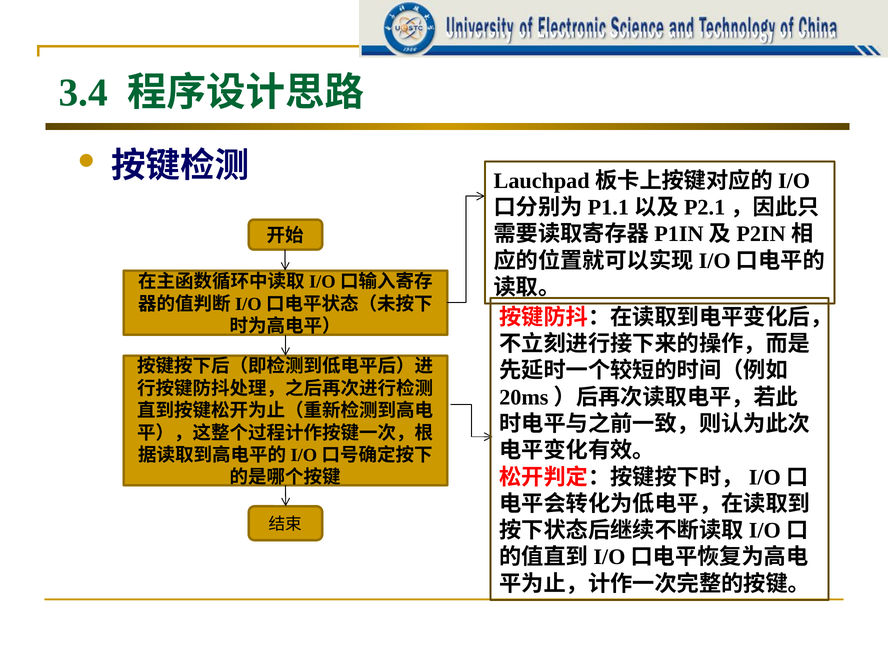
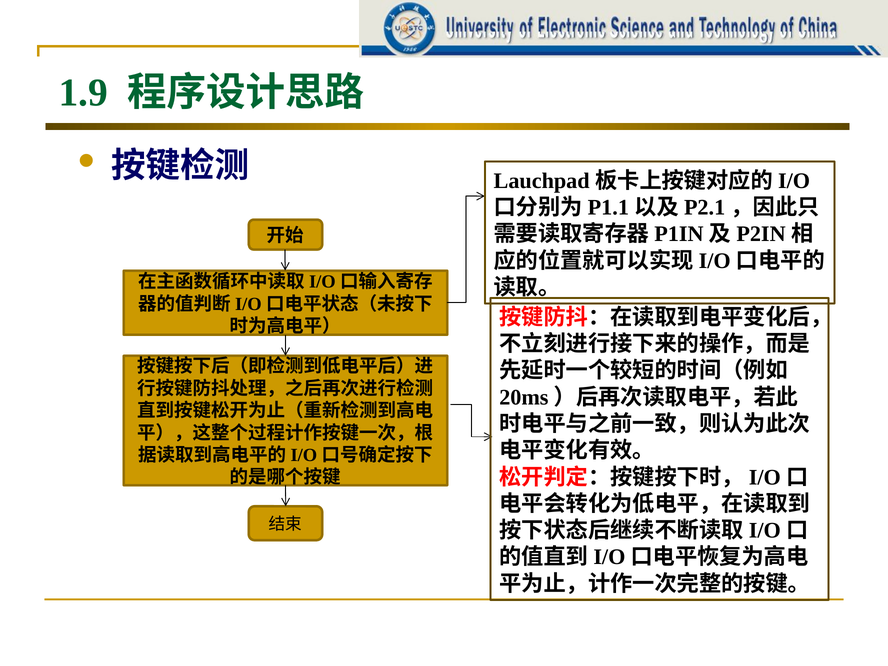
3.4: 3.4 -> 1.9 (83, 93)
